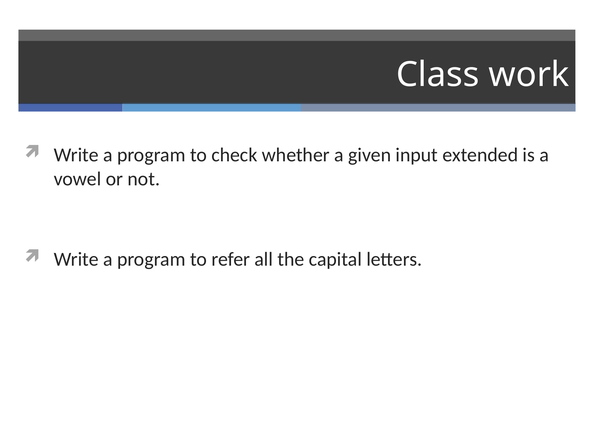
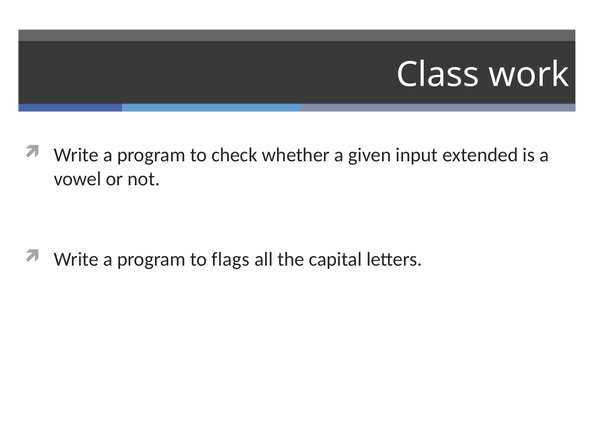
refer: refer -> flags (231, 259)
